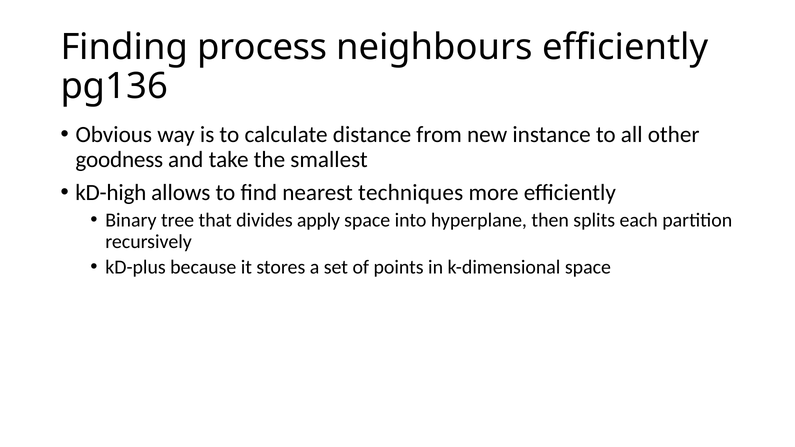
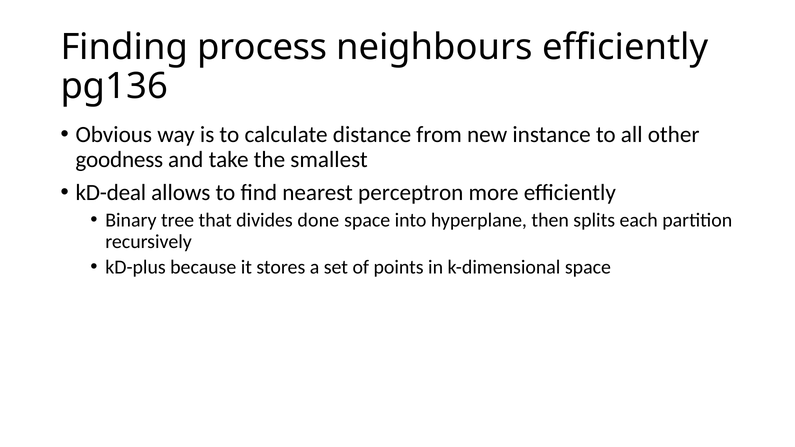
kD-high: kD-high -> kD-deal (111, 193)
techniques: techniques -> perceptron (411, 193)
apply: apply -> done (318, 220)
